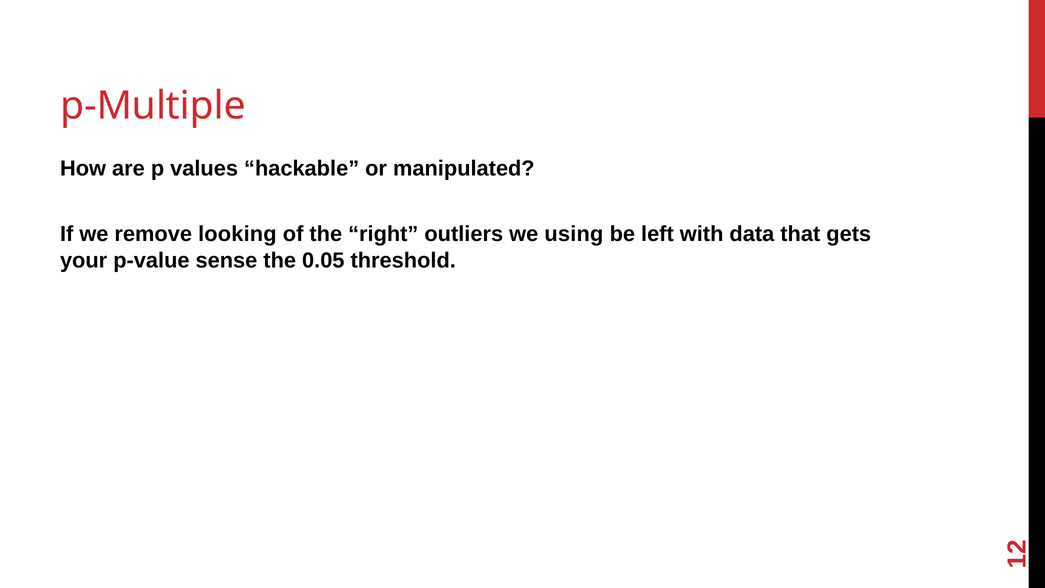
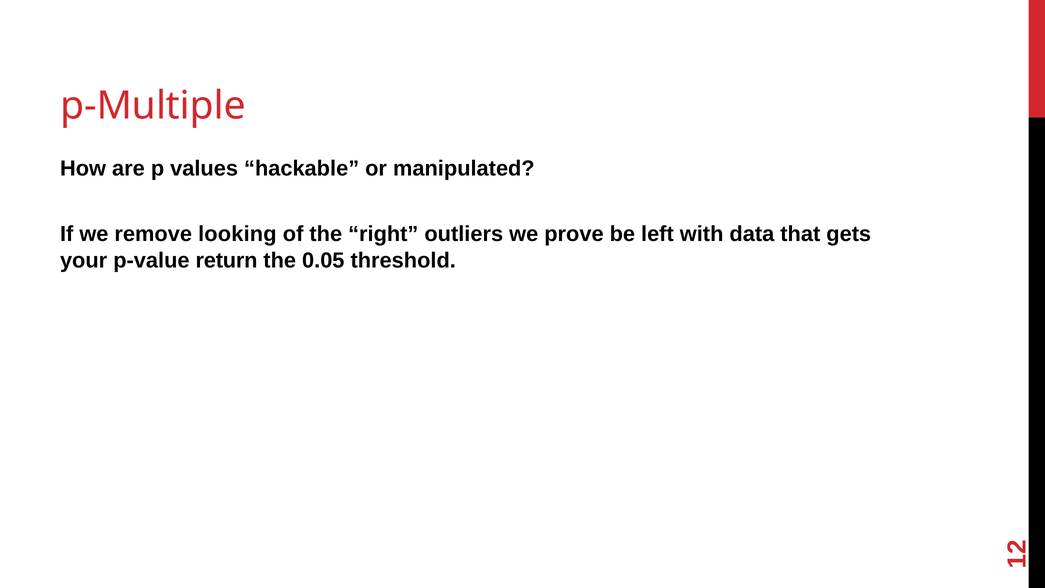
using: using -> prove (574, 234)
sense: sense -> return (227, 260)
